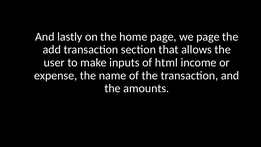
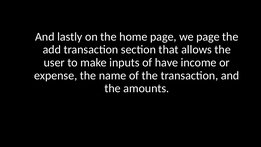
html: html -> have (167, 62)
